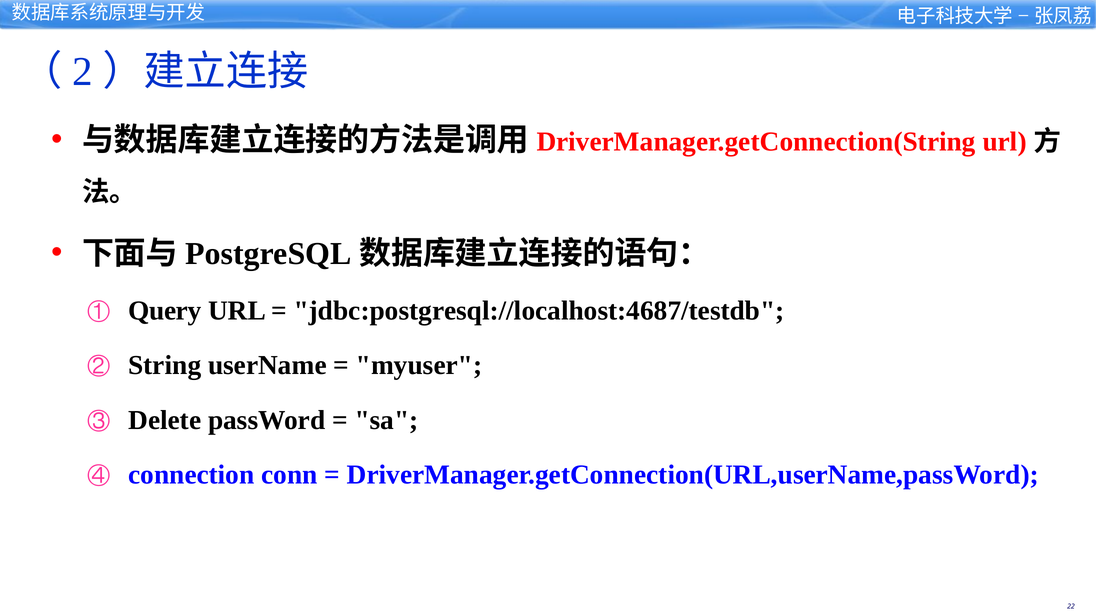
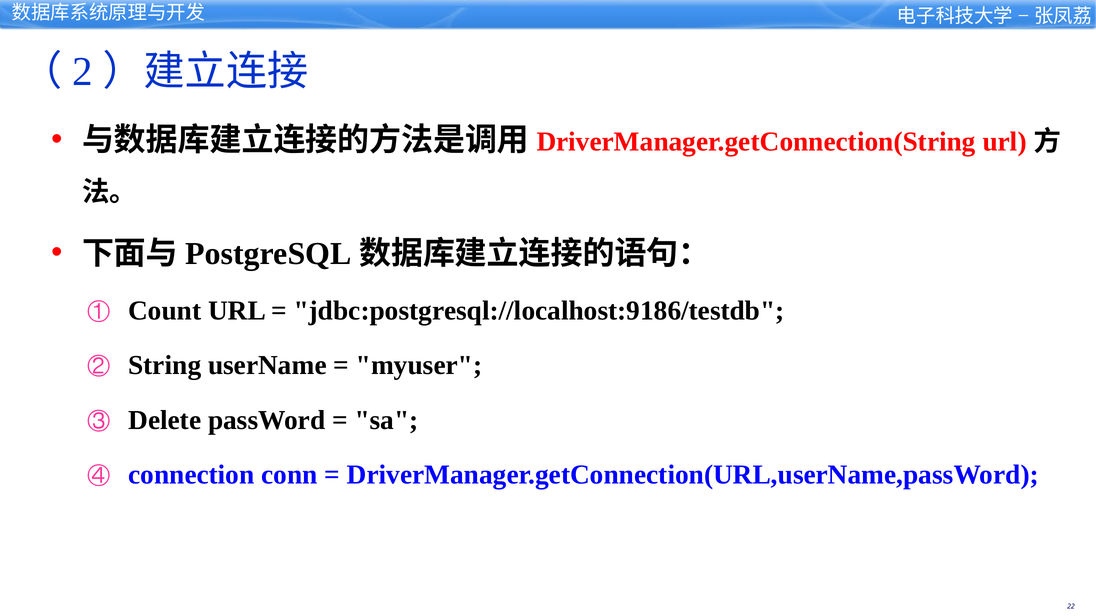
Query: Query -> Count (165, 311)
jdbc:postgresql://localhost:4687/testdb: jdbc:postgresql://localhost:4687/testdb -> jdbc:postgresql://localhost:9186/testdb (539, 311)
